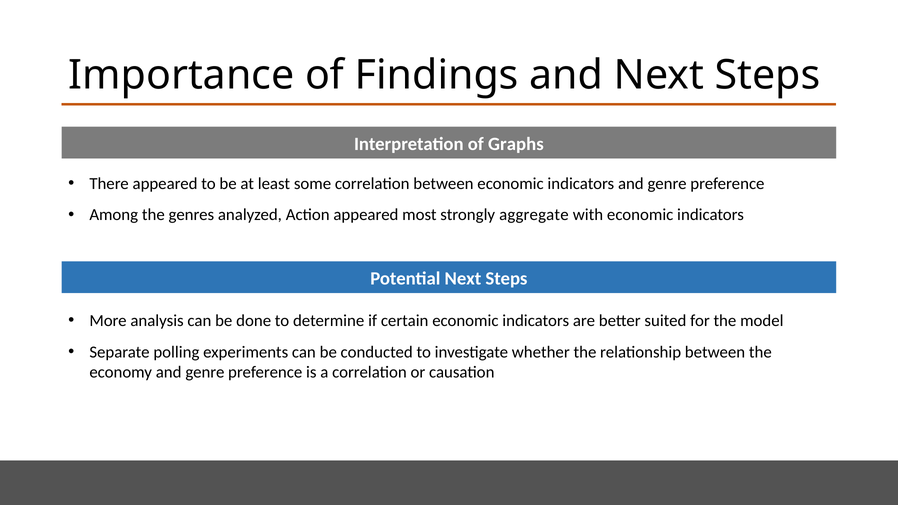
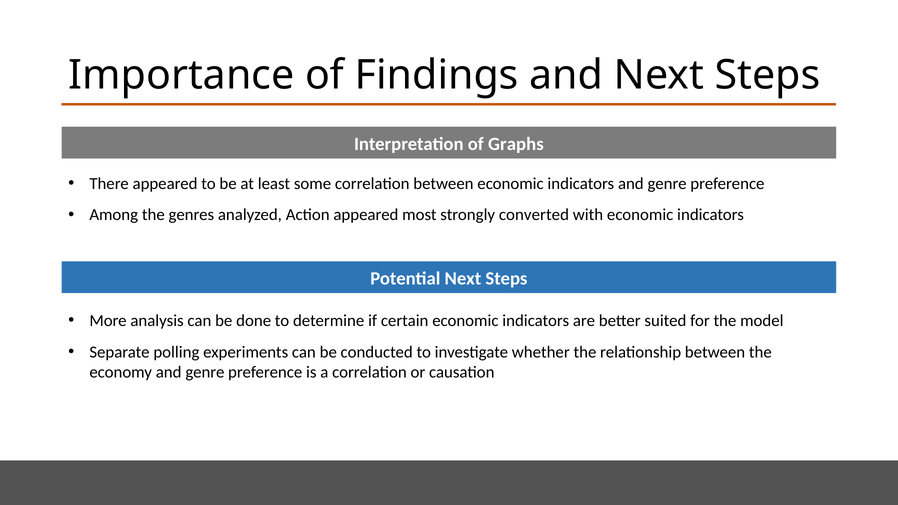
aggregate: aggregate -> converted (534, 215)
